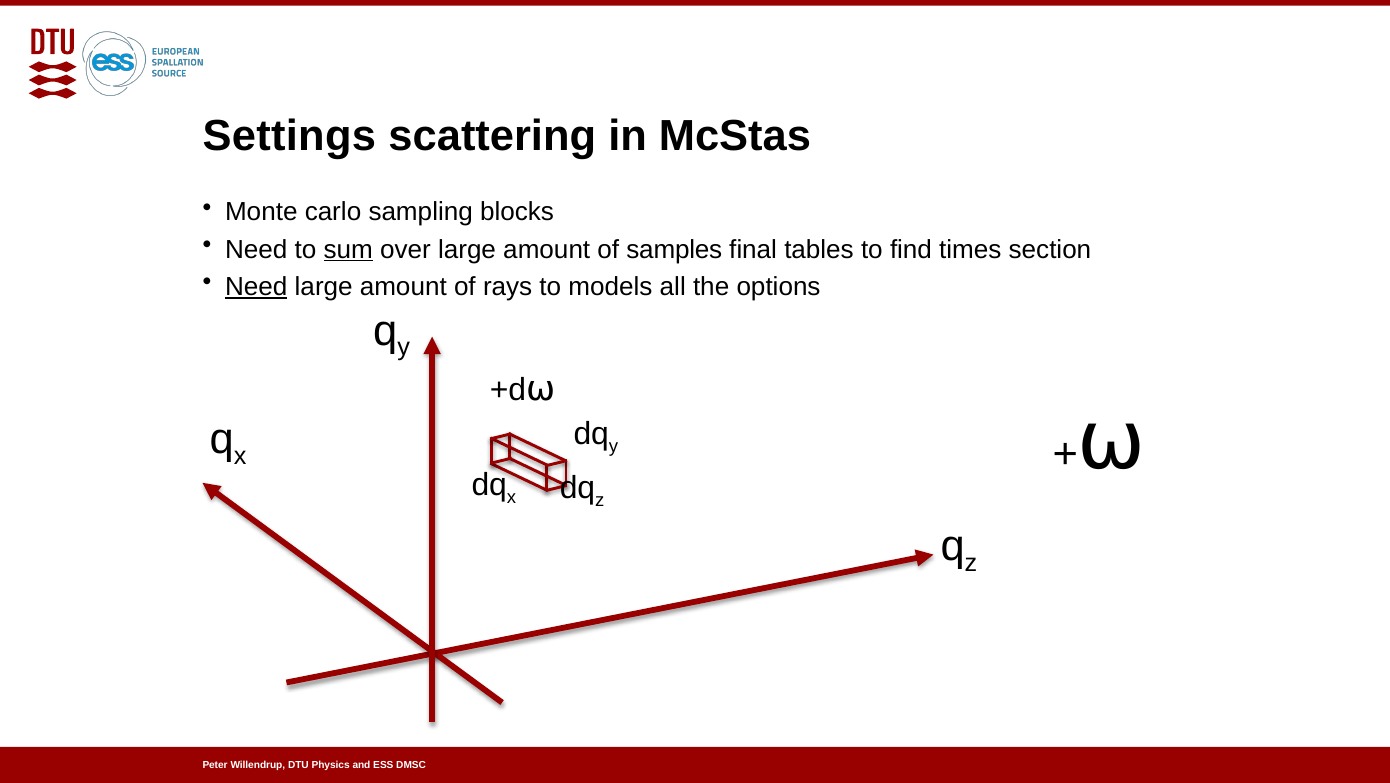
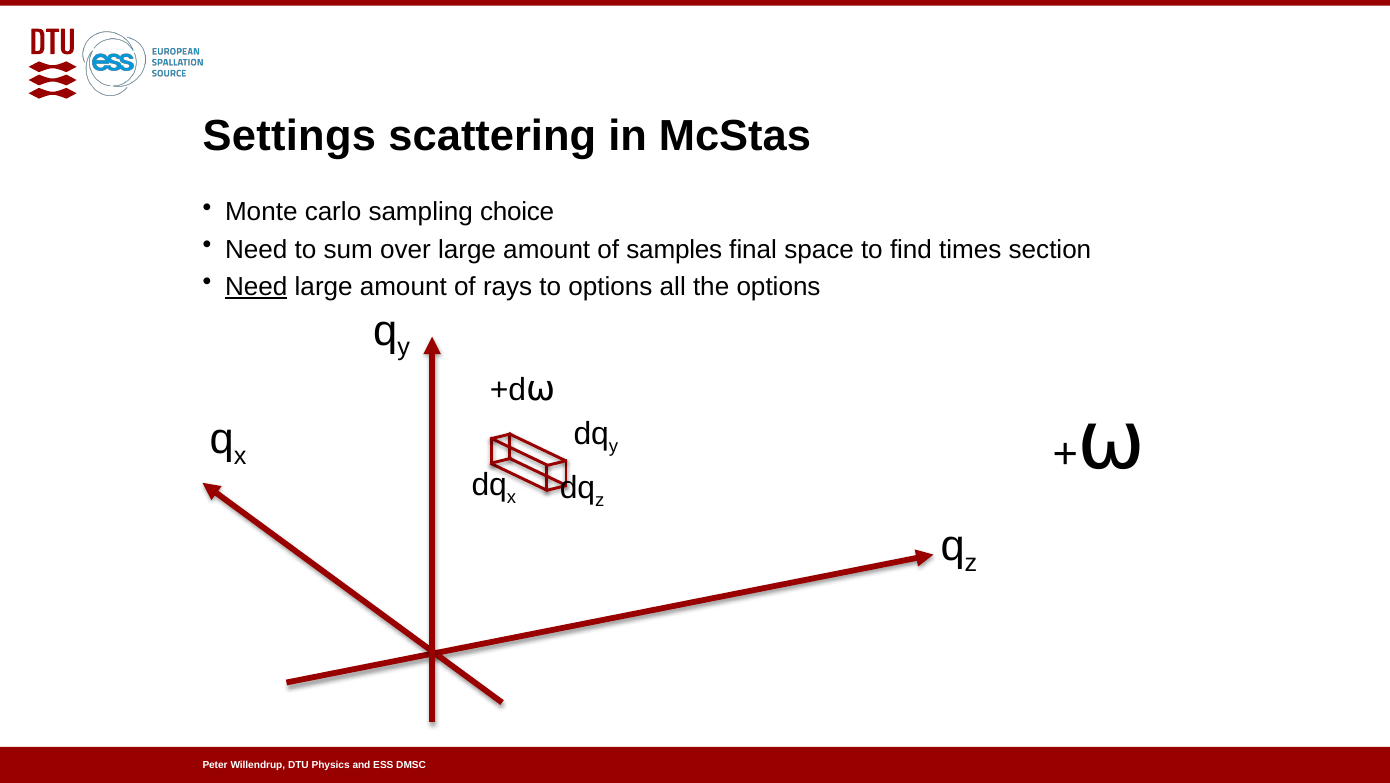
blocks: blocks -> choice (517, 212)
sum underline: present -> none (348, 249)
tables: tables -> space (819, 249)
to models: models -> options (610, 286)
